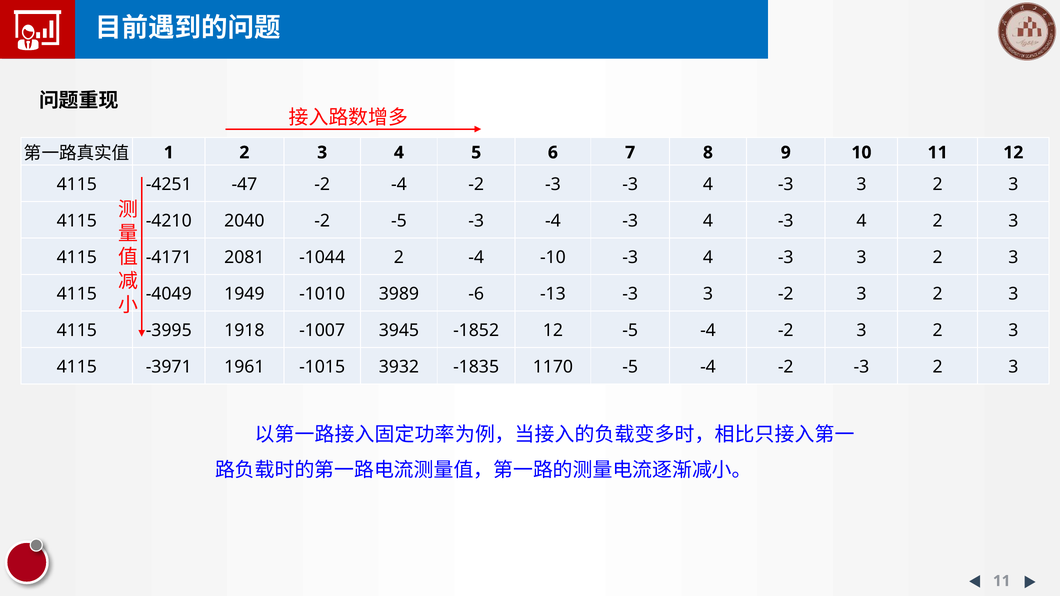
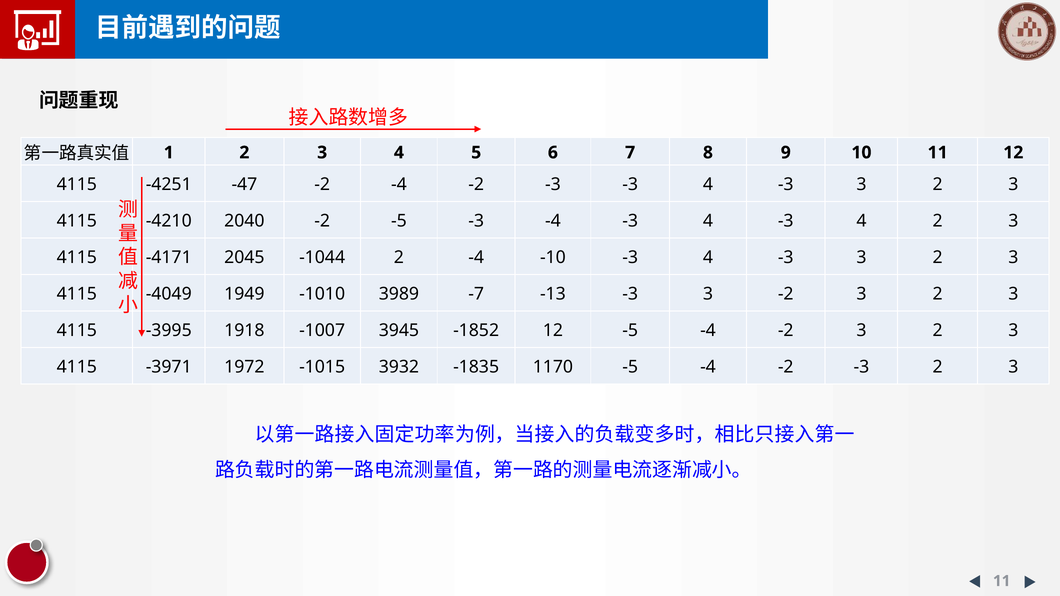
2081: 2081 -> 2045 (244, 258)
-6: -6 -> -7 (476, 294)
1961: 1961 -> 1972 (244, 367)
